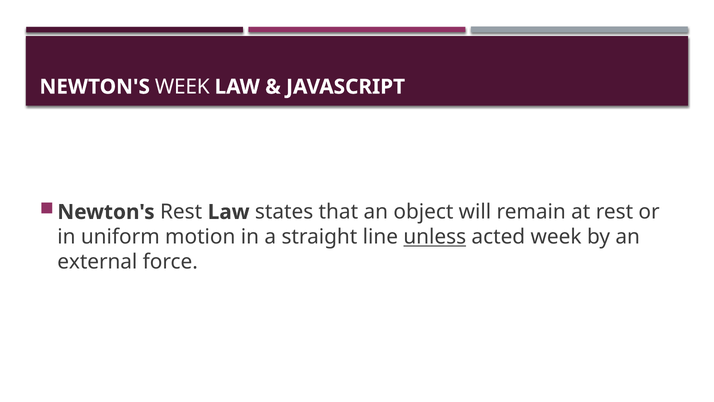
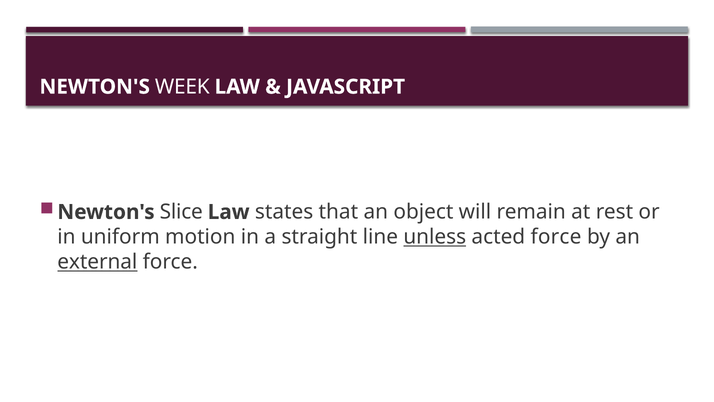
Newton's Rest: Rest -> Slice (181, 212)
acted week: week -> force (556, 237)
external underline: none -> present (97, 262)
